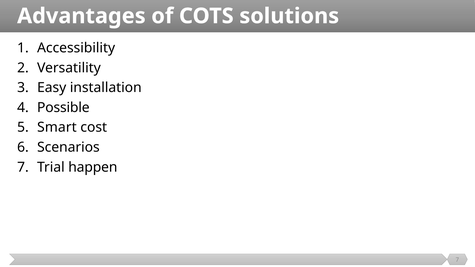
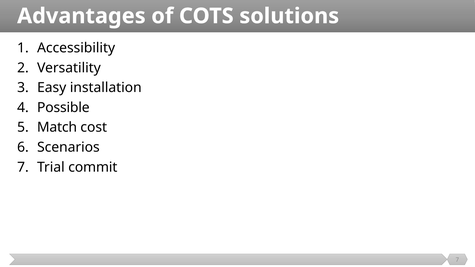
Smart: Smart -> Match (57, 127)
happen: happen -> commit (93, 167)
